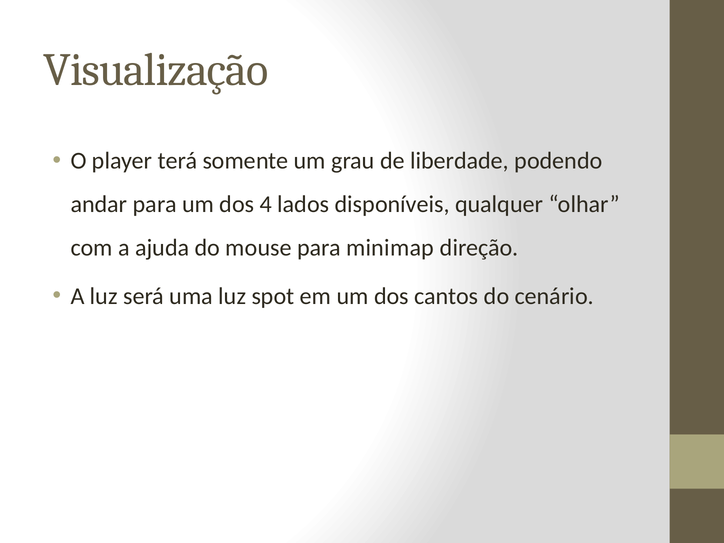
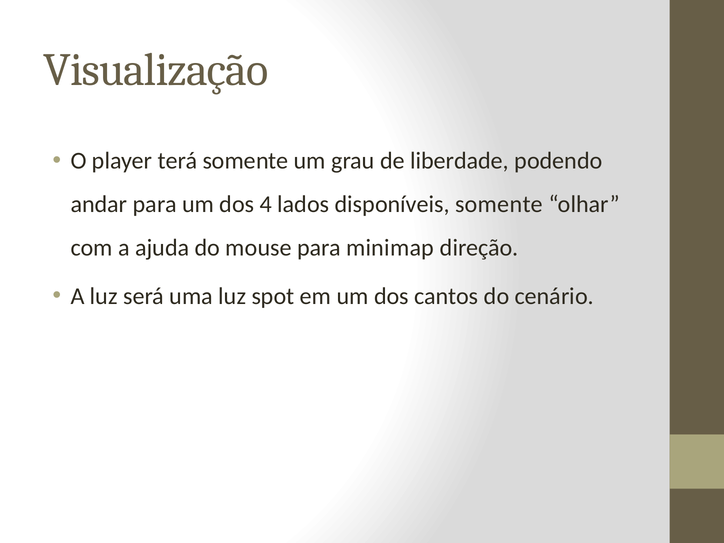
disponíveis qualquer: qualquer -> somente (499, 204)
